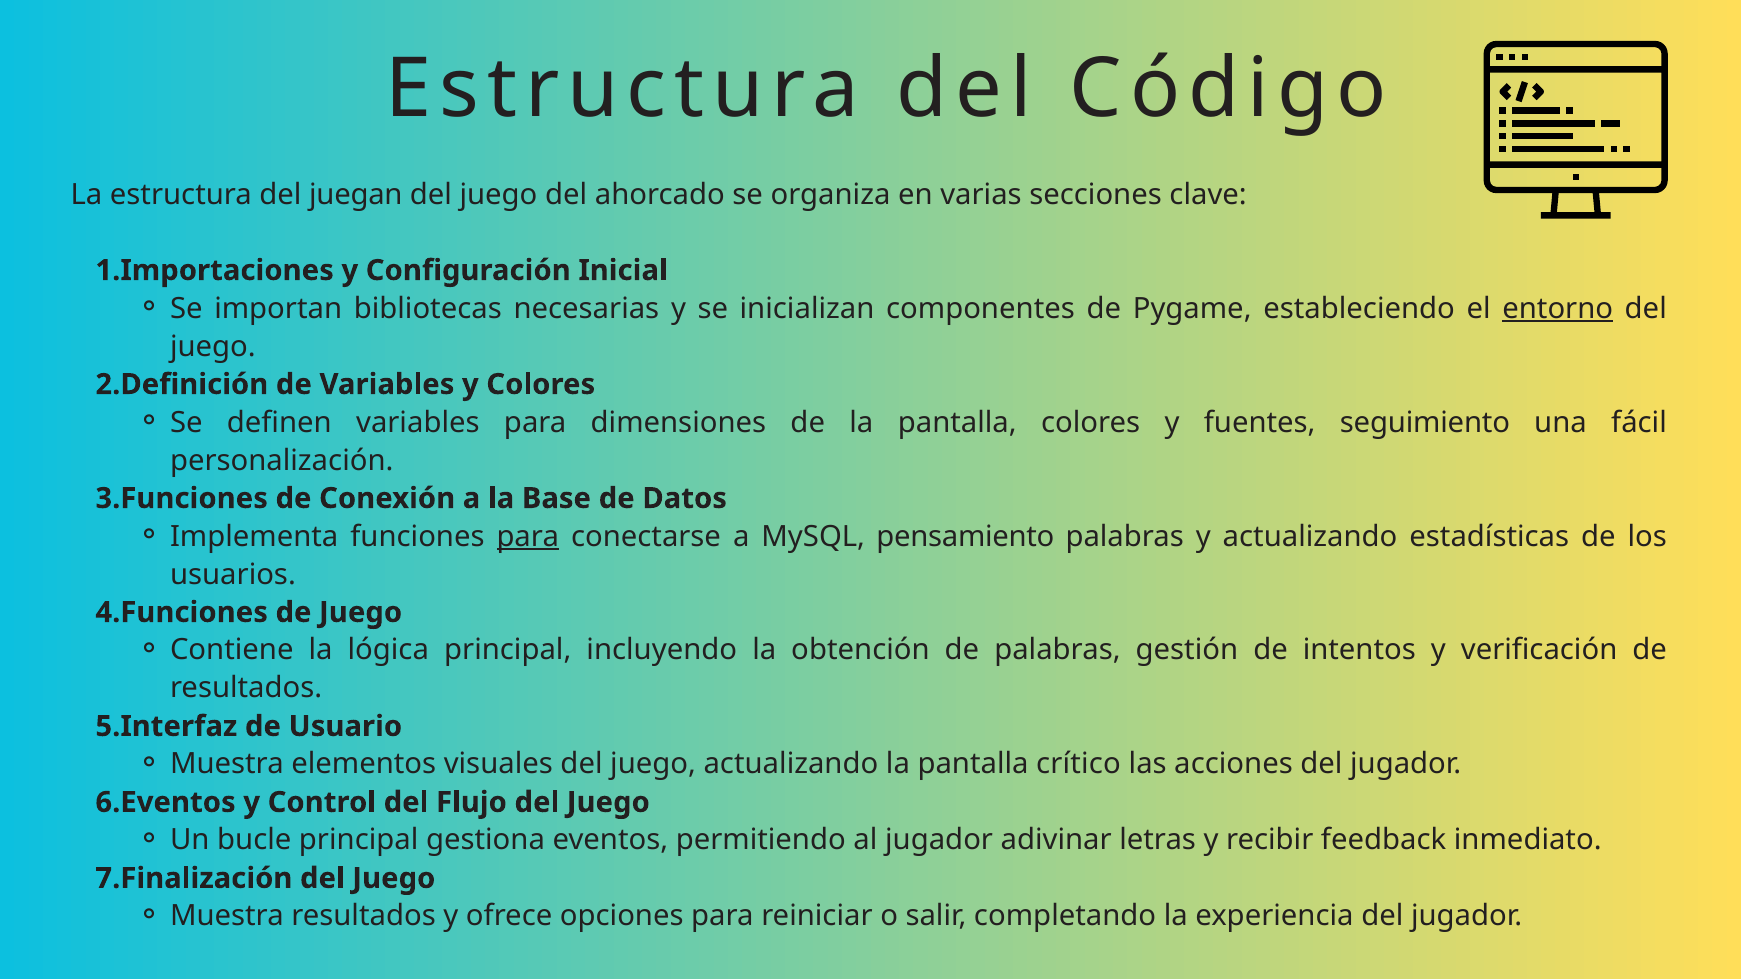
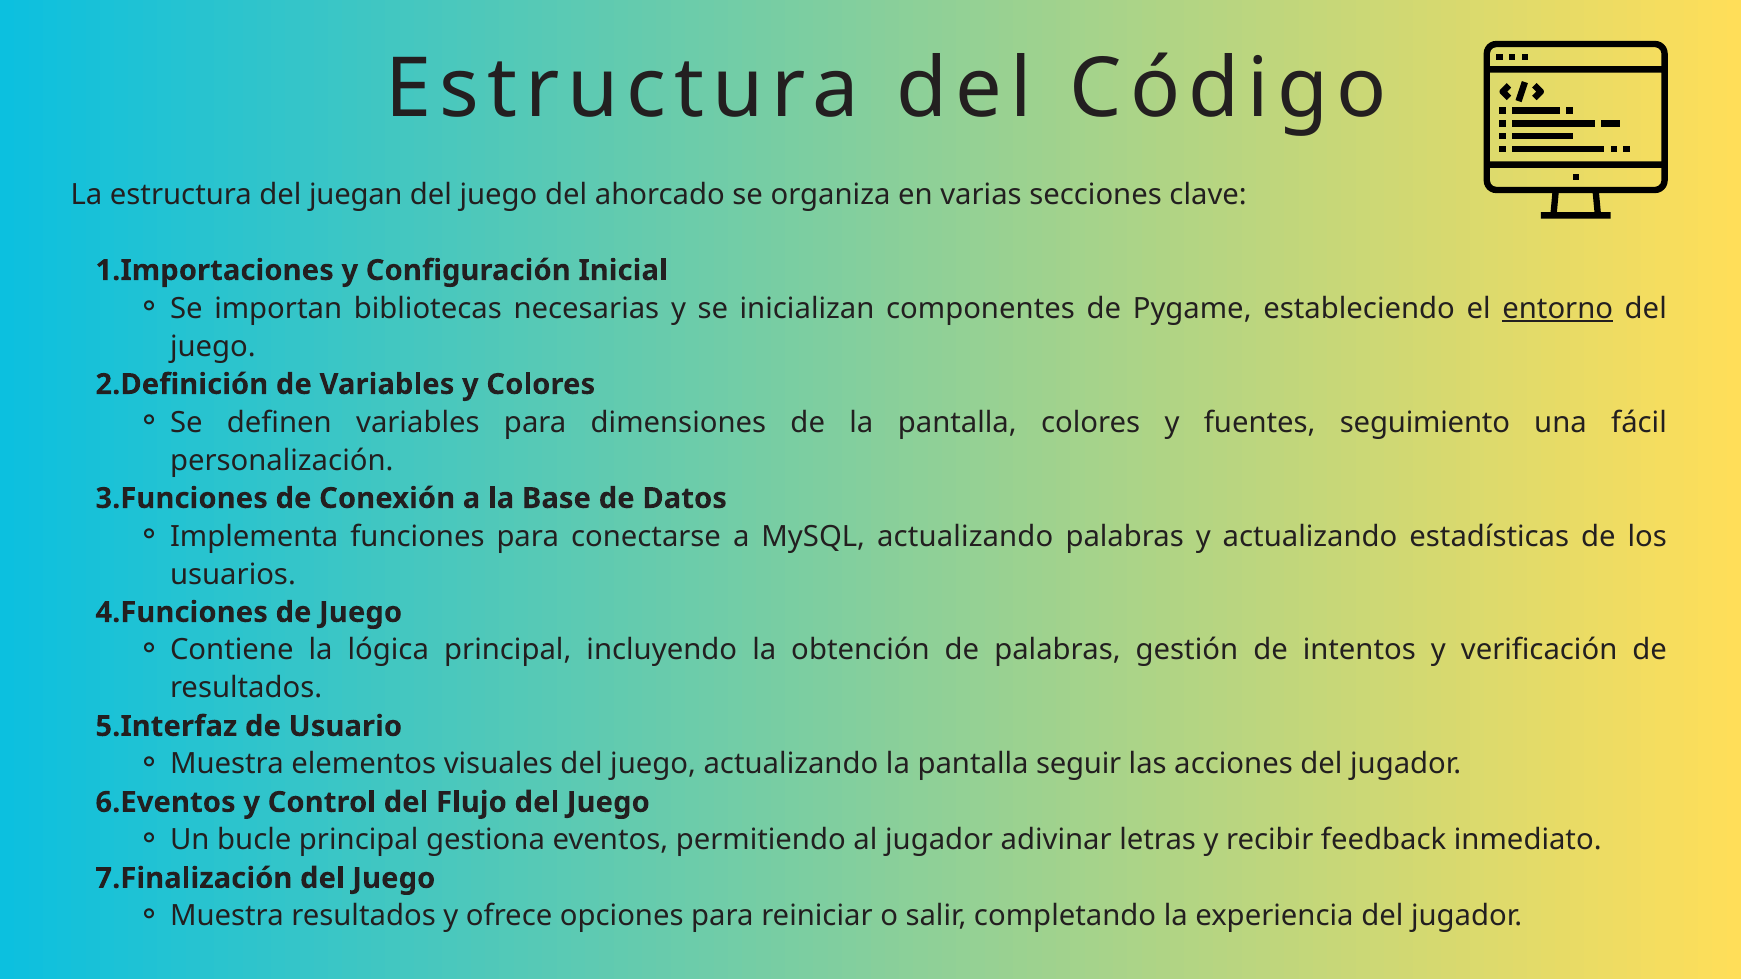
para underline: present -> none (528, 537)
MySQL pensamiento: pensamiento -> actualizando (965, 537)
crítico: crítico -> seguir (1079, 765)
